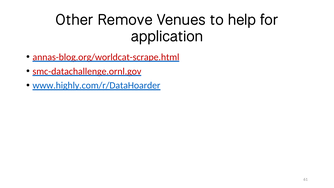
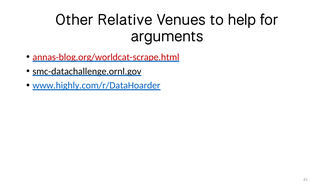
Remove: Remove -> Relative (125, 20)
application: application -> arguments (167, 36)
smc-datachallenge.ornl.gov colour: red -> black (87, 71)
